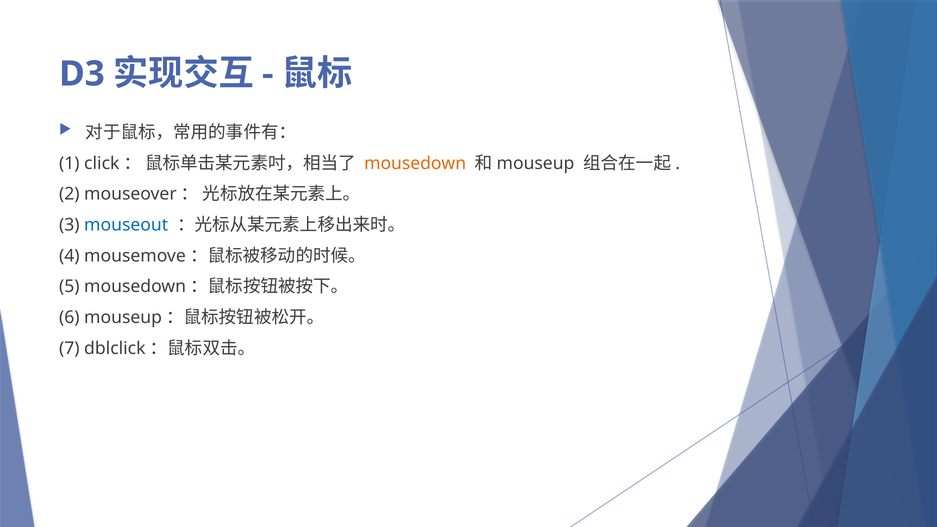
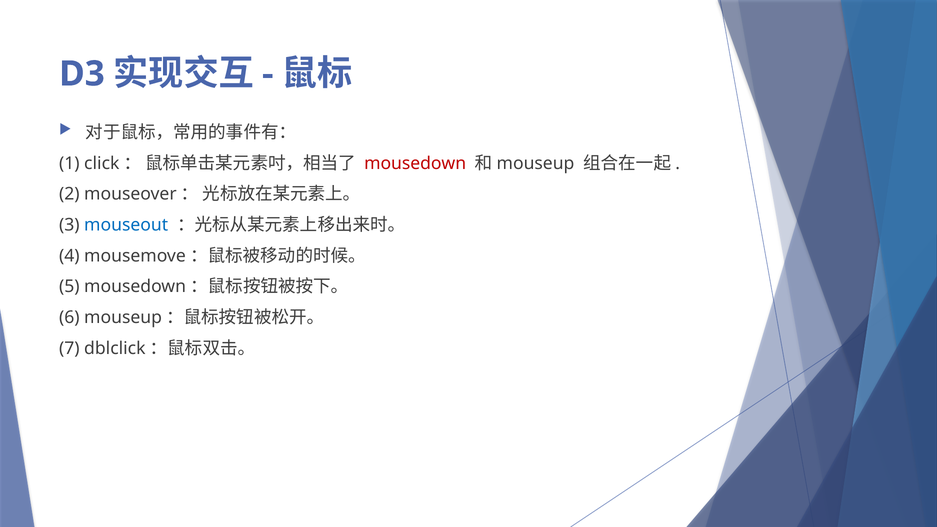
mousedown colour: orange -> red (415, 163)
